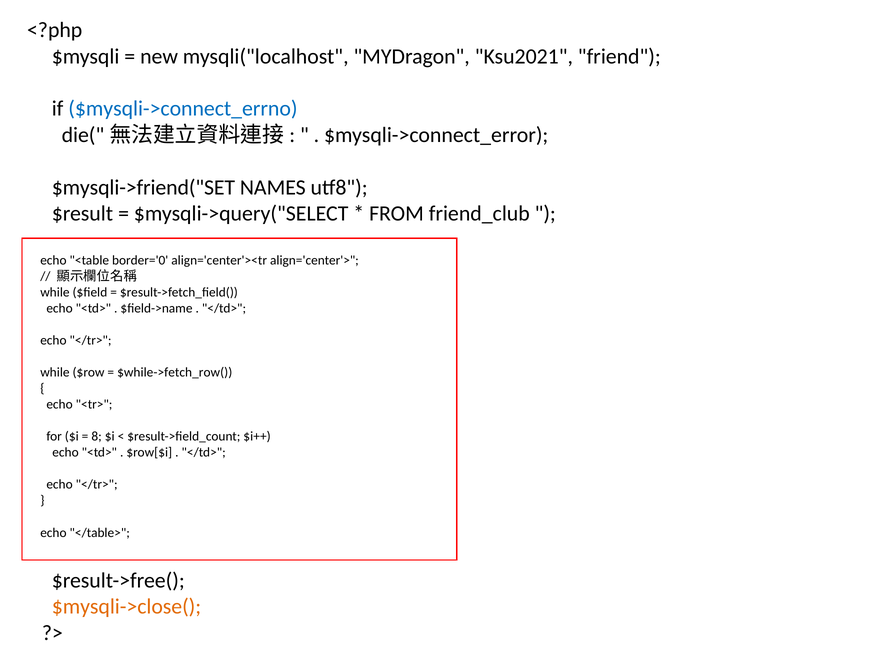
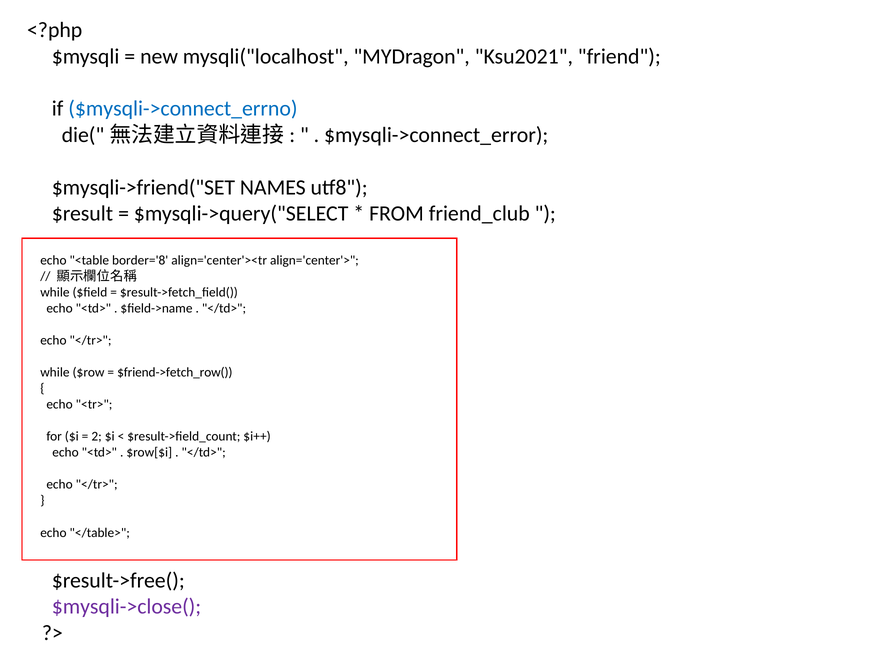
border='0: border='0 -> border='8 (140, 260)
$while->fetch_row(: $while->fetch_row( -> $friend->fetch_row( (175, 372)
8: 8 -> 2 (97, 436)
$mysqli->close( colour: orange -> purple (126, 607)
